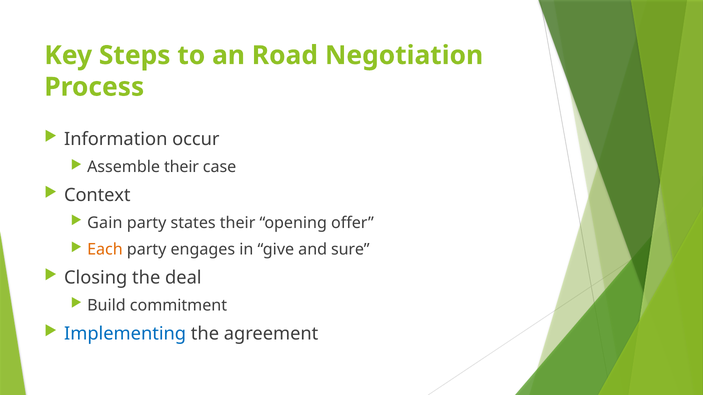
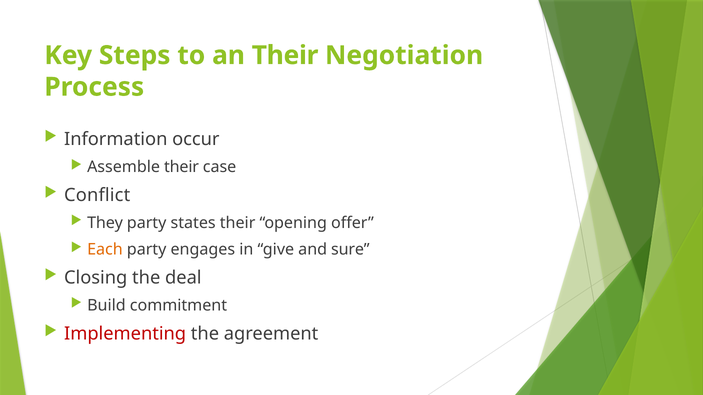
an Road: Road -> Their (285, 55)
Context: Context -> Conflict (97, 195)
Gain: Gain -> They (105, 223)
Implementing colour: blue -> red (125, 334)
